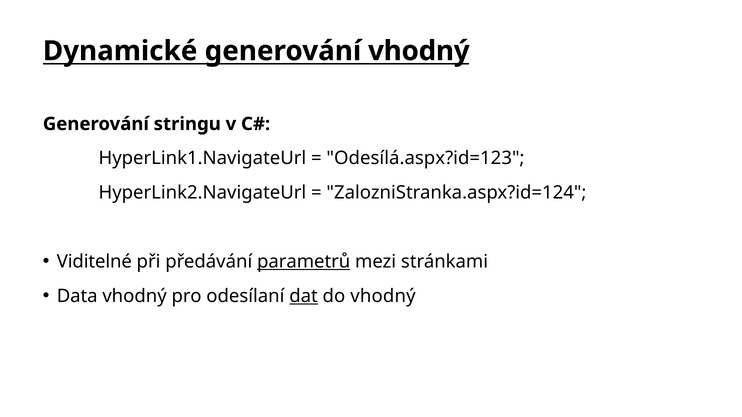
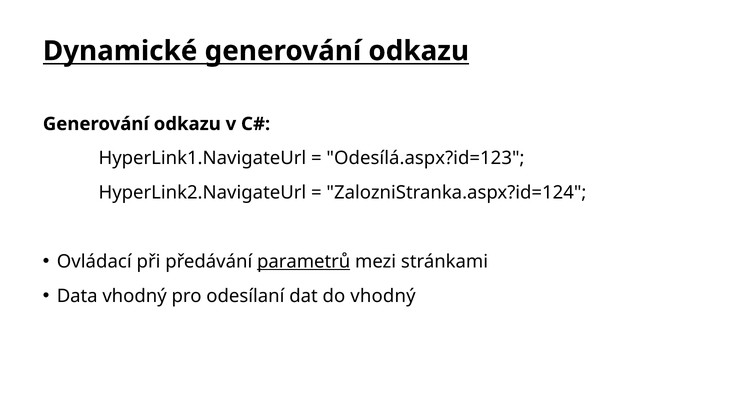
Dynamické generování vhodný: vhodný -> odkazu (419, 51)
stringu: stringu -> odkazu (187, 124)
Viditelné: Viditelné -> Ovládací (94, 262)
dat underline: present -> none (304, 296)
